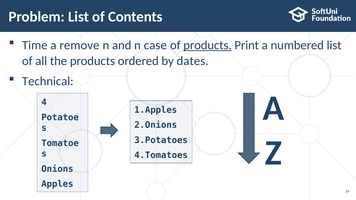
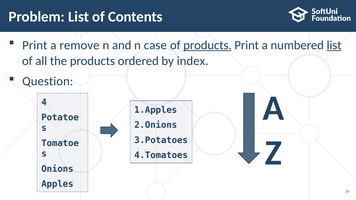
Time: Time -> Print (35, 45)
list underline: none -> present (334, 45)
dates: dates -> index (193, 61)
Technical: Technical -> Question (48, 81)
